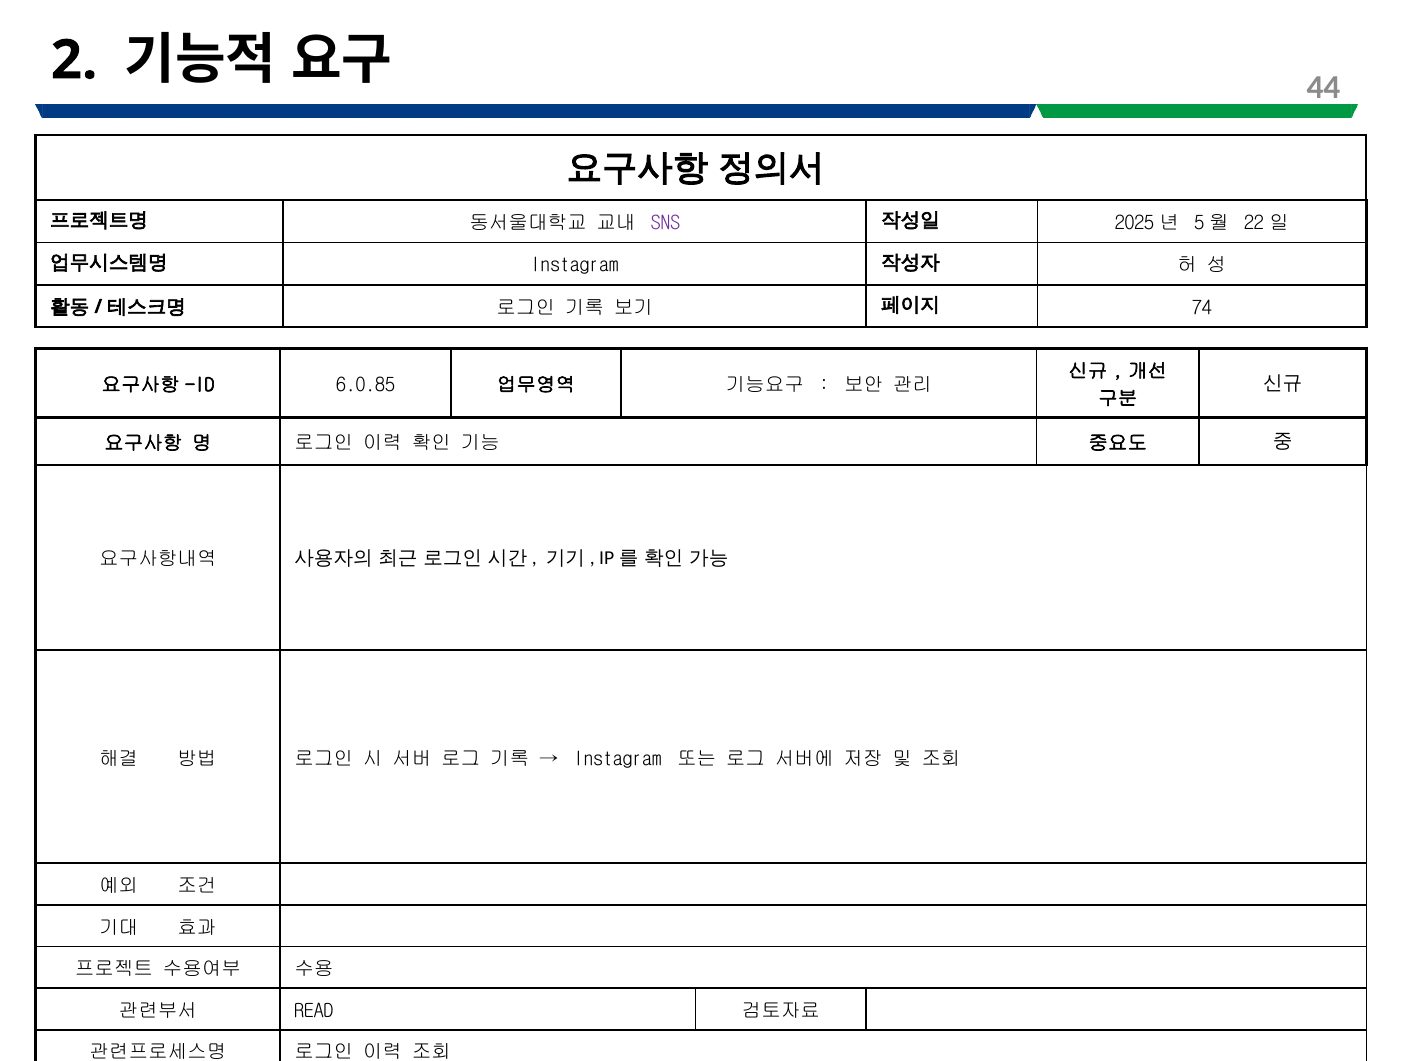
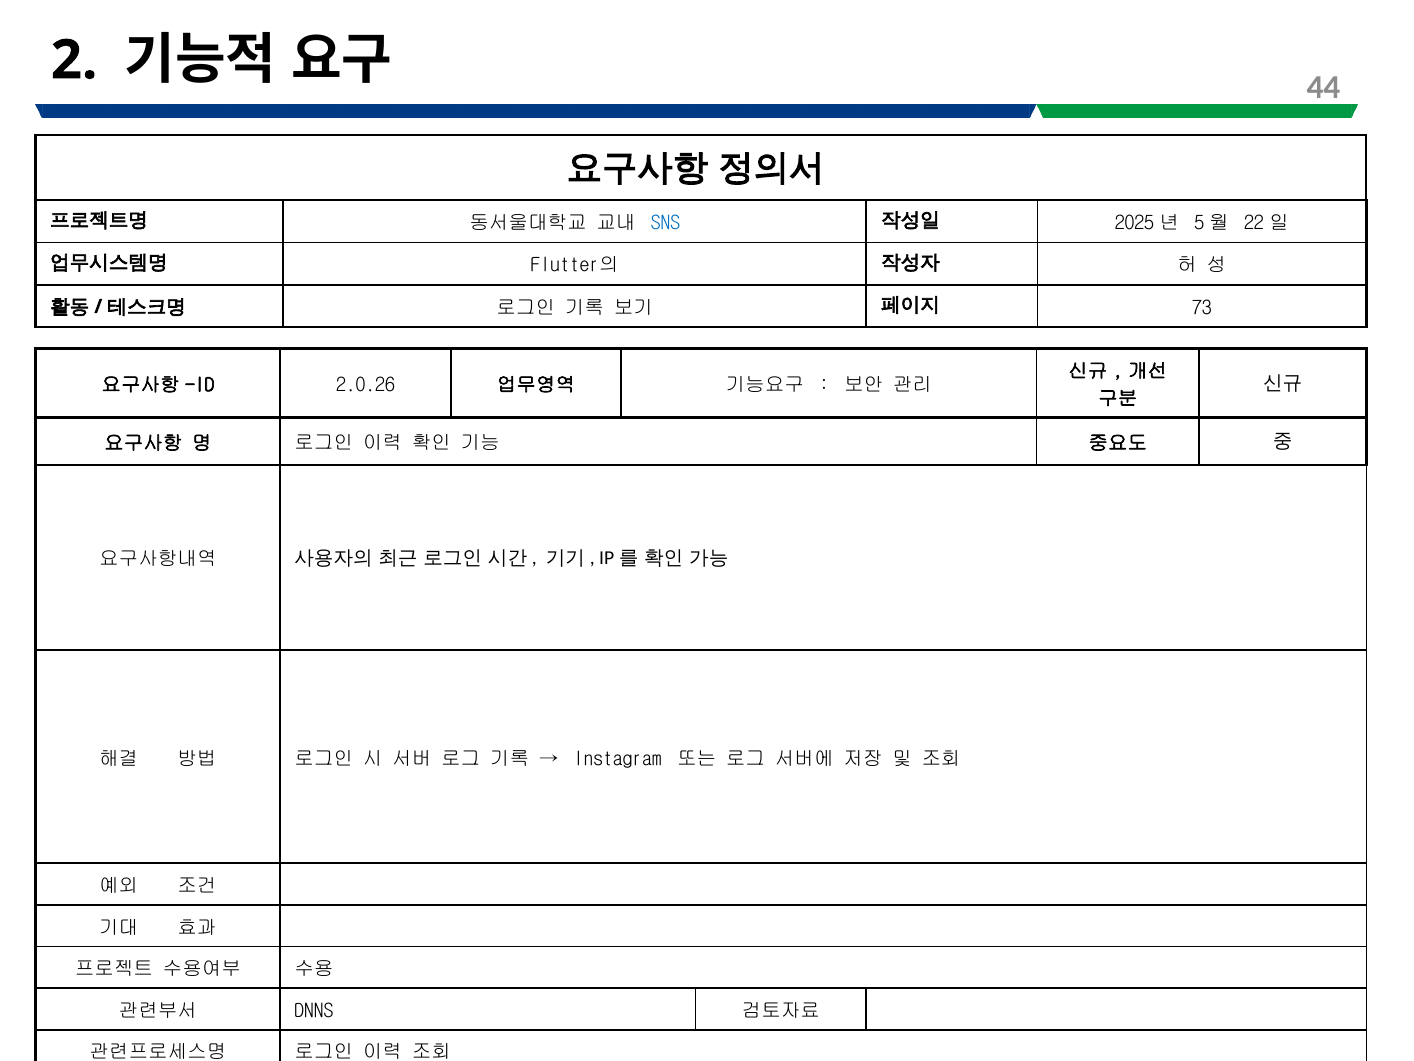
SNS colour: purple -> blue (666, 223)
Instagram: Instagram -> Flutter의 (575, 265)
74: 74 -> 73 (1202, 308)
6.0.85: 6.0.85 -> 2.0.26 (366, 385)
READ: READ -> DNNS (314, 1010)
